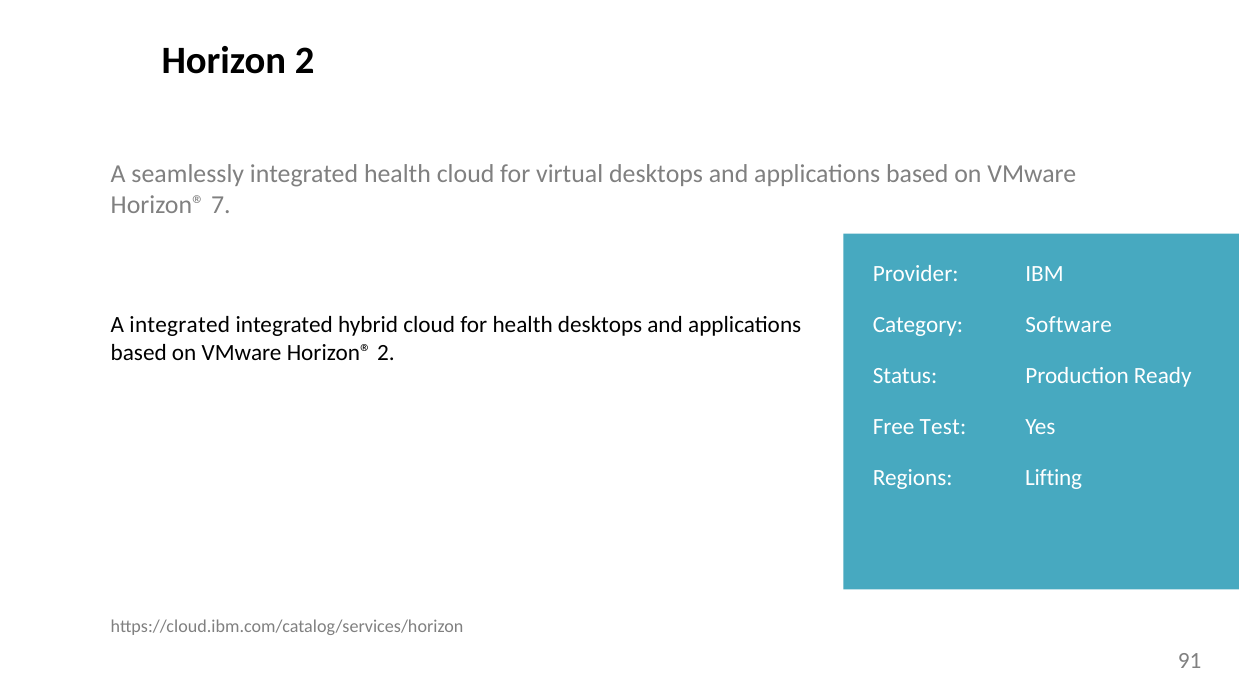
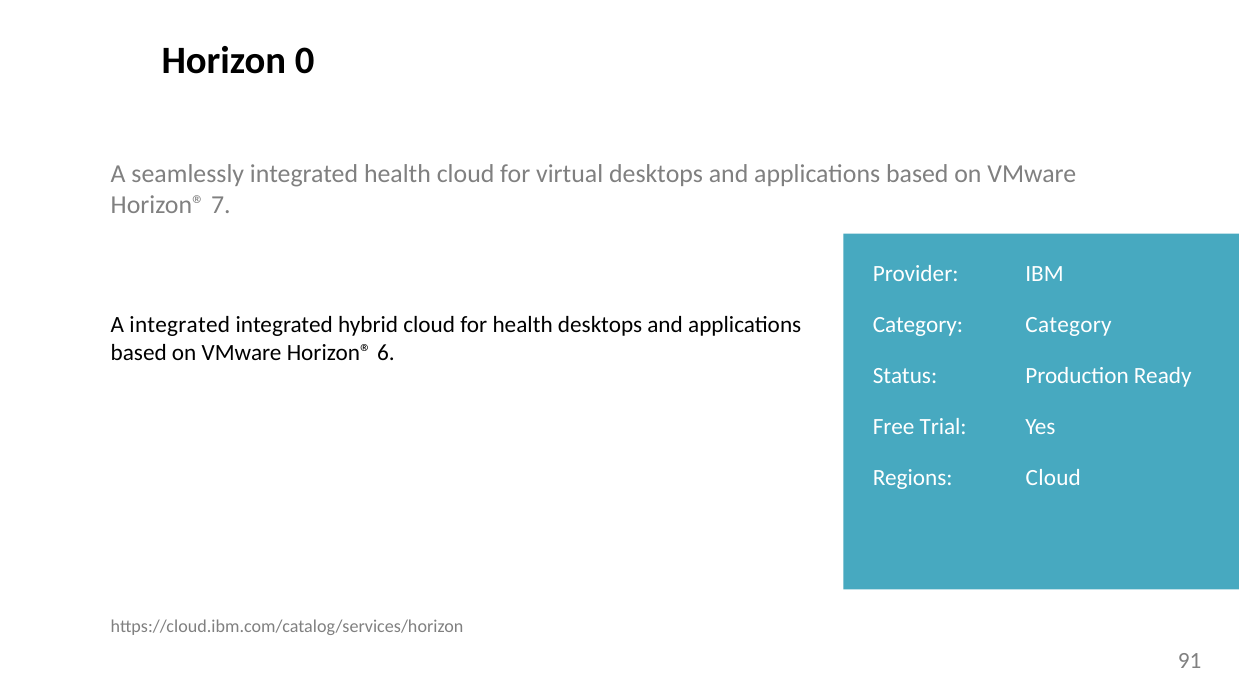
Horizon 2: 2 -> 0 (305, 61)
Category Software: Software -> Category (1069, 325)
Horizon® 2: 2 -> 6 (386, 353)
Test: Test -> Trial (943, 427)
Regions Lifting: Lifting -> Cloud (1053, 477)
